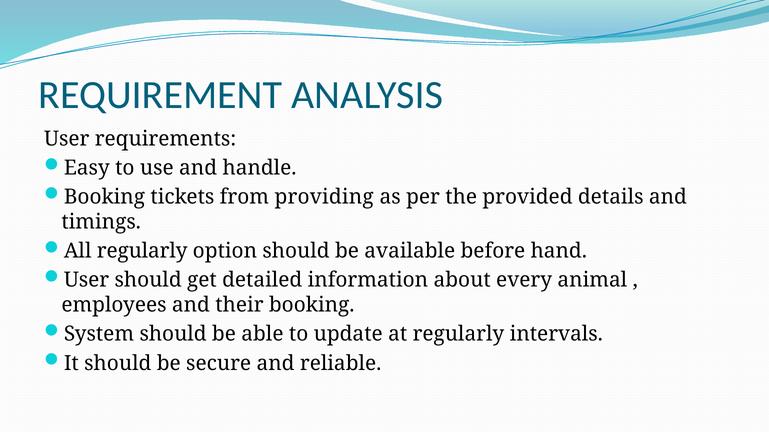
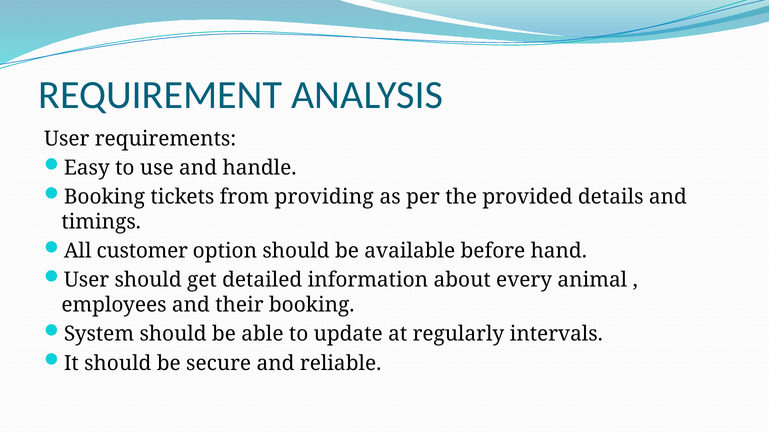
All regularly: regularly -> customer (142, 251)
